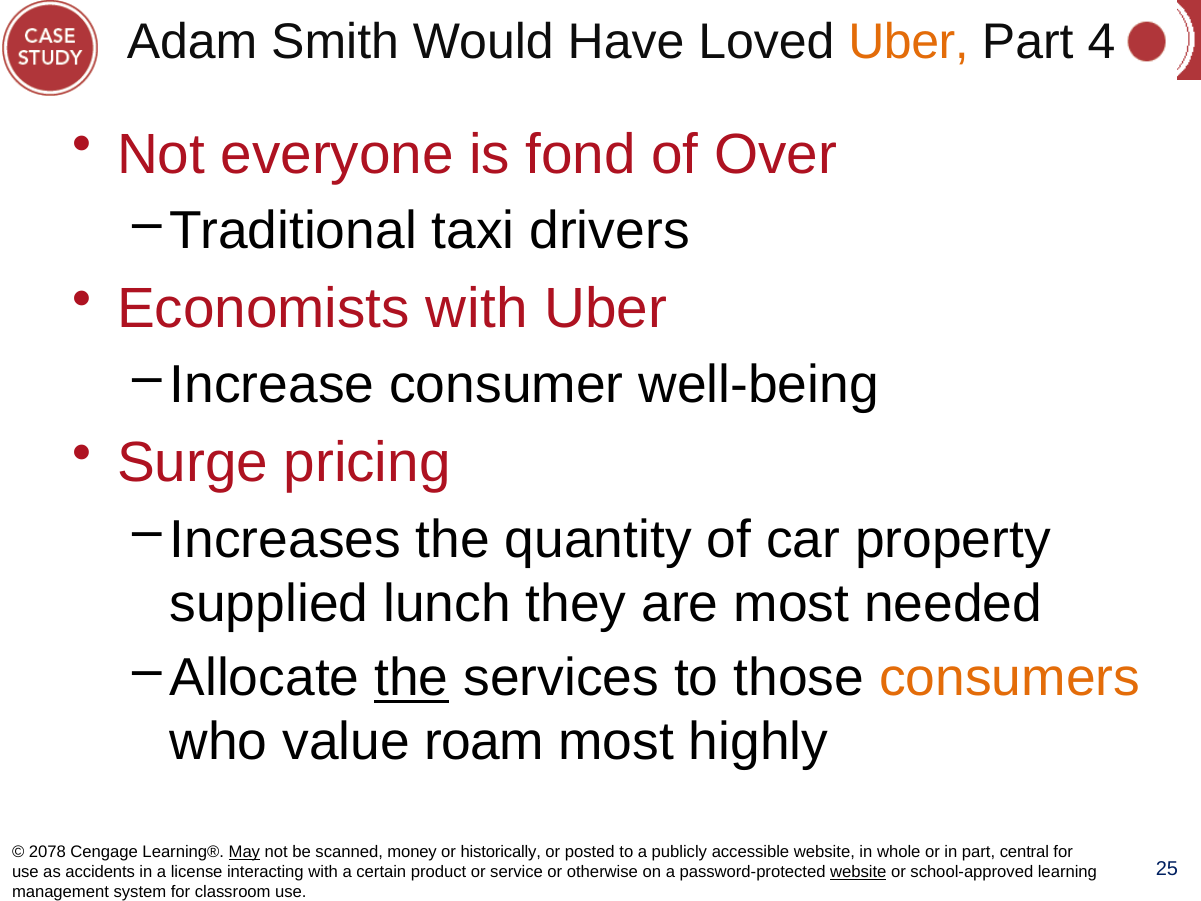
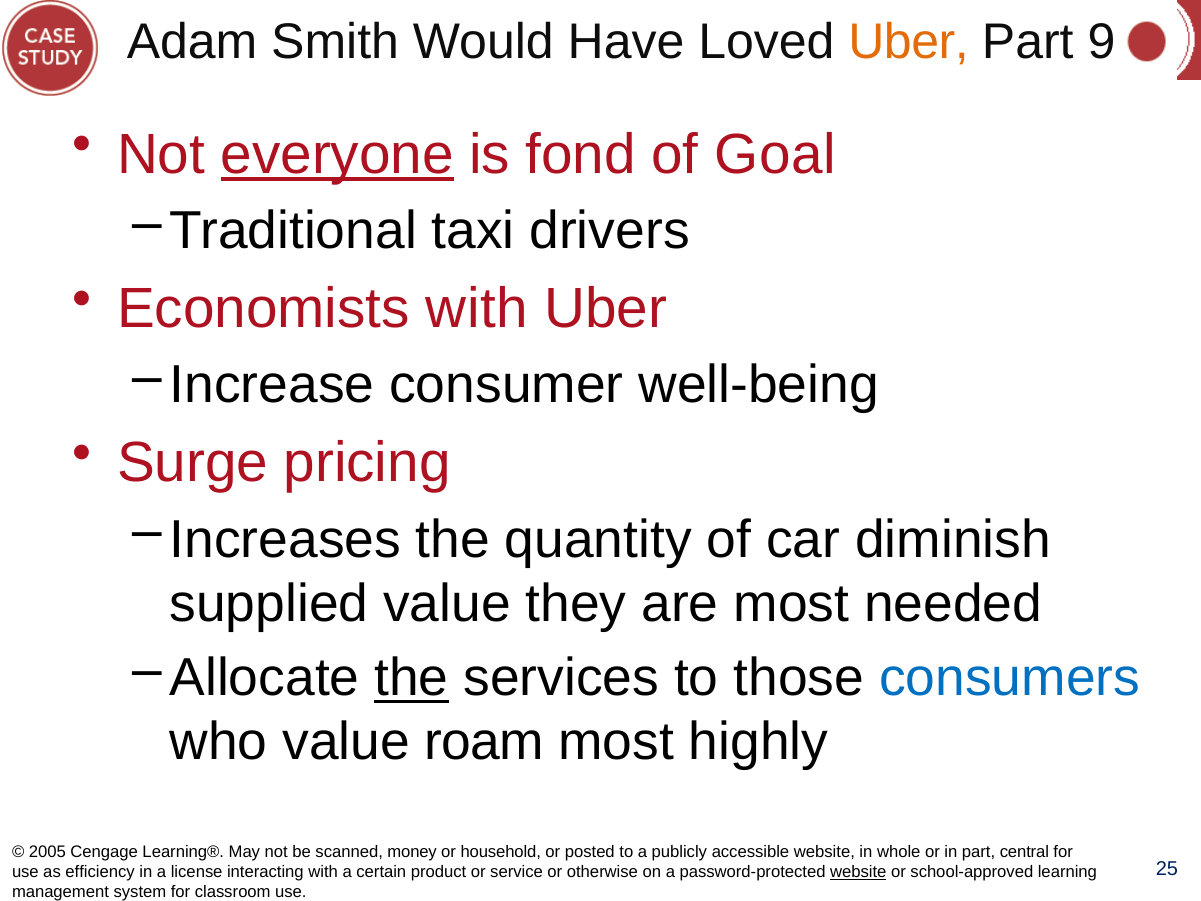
4: 4 -> 9 (1101, 42)
everyone underline: none -> present (337, 154)
Over: Over -> Goal (775, 154)
property: property -> diminish (953, 539)
supplied lunch: lunch -> value (447, 603)
consumers colour: orange -> blue (1010, 678)
2078: 2078 -> 2005 (47, 852)
May underline: present -> none (244, 852)
historically: historically -> household (501, 852)
accidents: accidents -> efficiency (100, 872)
